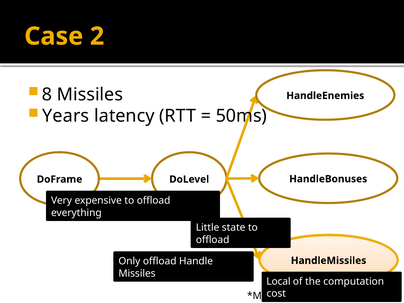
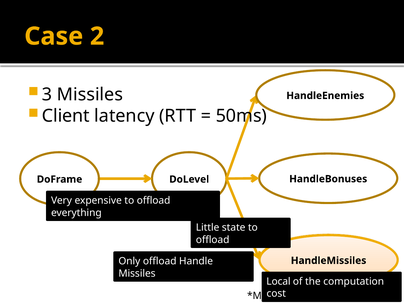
8: 8 -> 3 (47, 95)
Years: Years -> Client (66, 116)
